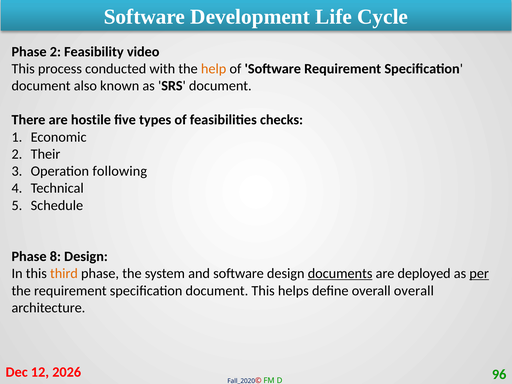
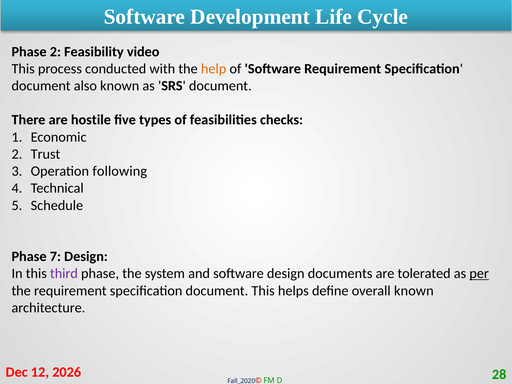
Their: Their -> Trust (46, 154)
8: 8 -> 7 (55, 257)
third colour: orange -> purple (64, 274)
documents underline: present -> none (340, 274)
deployed: deployed -> tolerated (424, 274)
overall overall: overall -> known (414, 291)
96: 96 -> 28 (499, 375)
